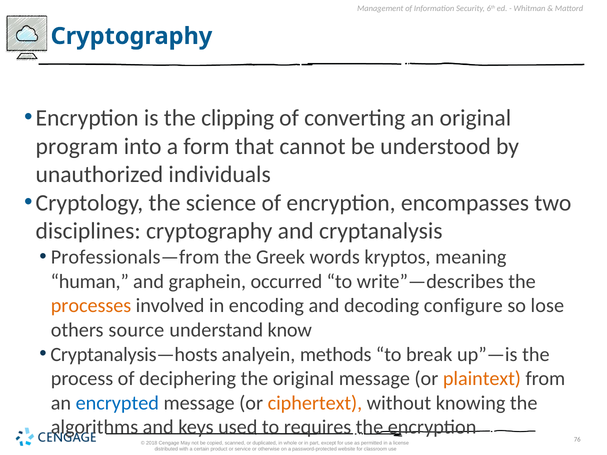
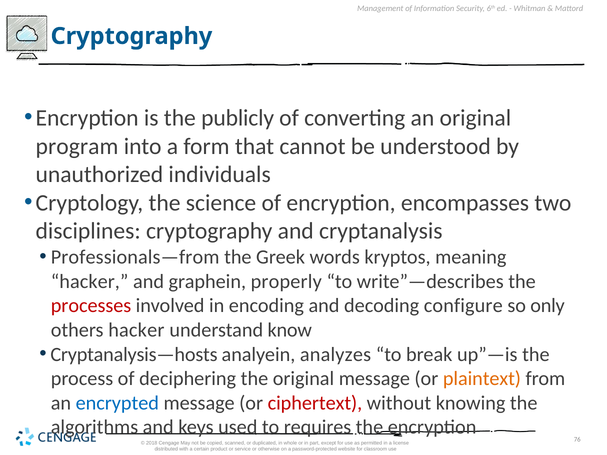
clipping: clipping -> publicly (238, 118)
human: human -> hacker (90, 282)
occurred: occurred -> properly (286, 282)
processes colour: orange -> red (91, 306)
lose: lose -> only (548, 306)
others source: source -> hacker (136, 330)
methods: methods -> analyzes (335, 355)
ciphertext colour: orange -> red (315, 403)
